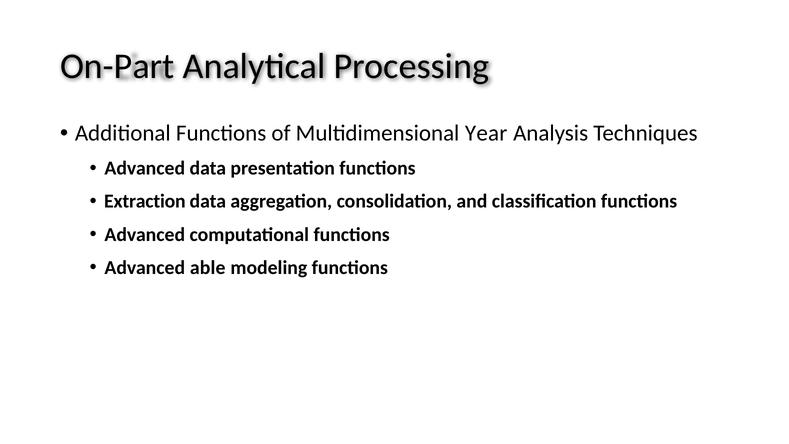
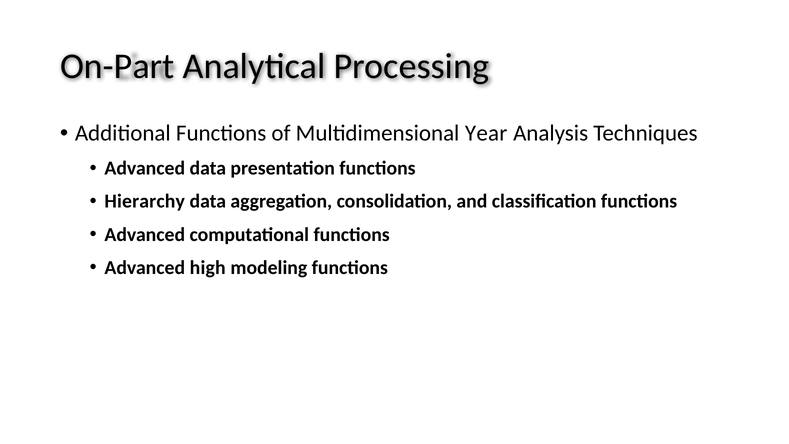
Extraction: Extraction -> Hierarchy (145, 201)
able: able -> high (208, 268)
